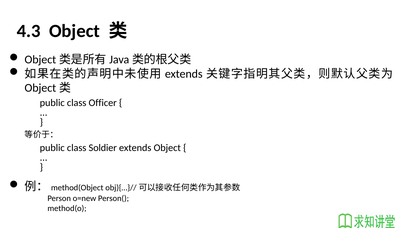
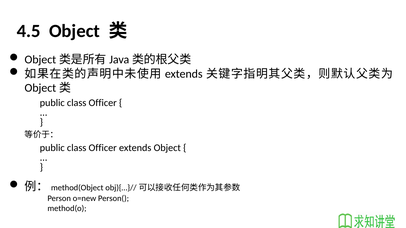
4.3: 4.3 -> 4.5 (29, 31)
Soldier: Soldier -> Officer (103, 148)
